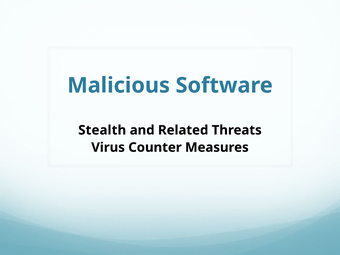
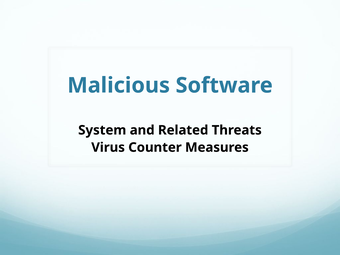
Stealth: Stealth -> System (102, 130)
